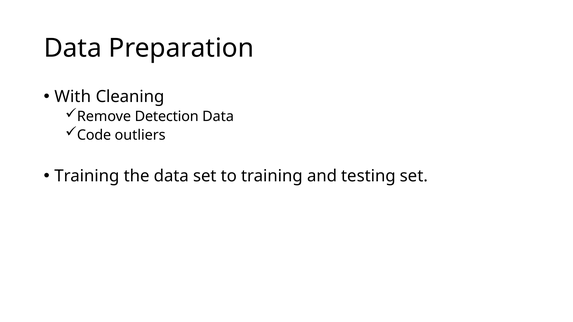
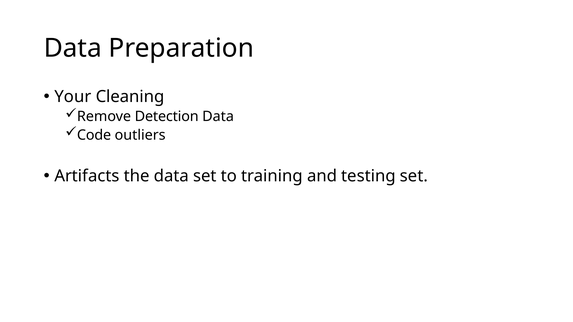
With: With -> Your (73, 97)
Training: Training -> Artifacts (87, 176)
